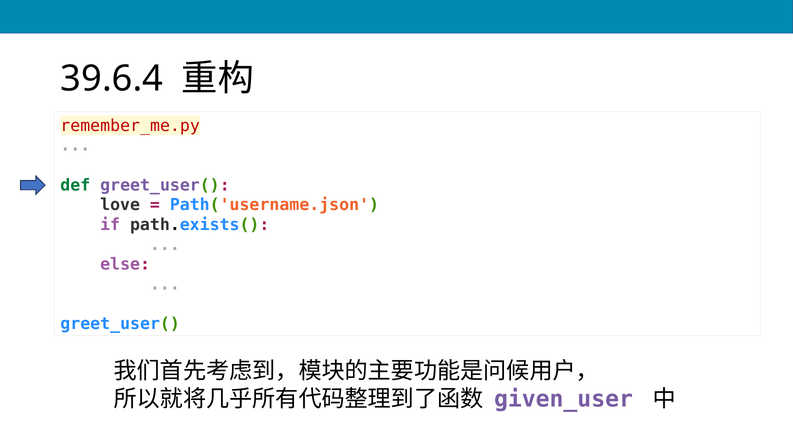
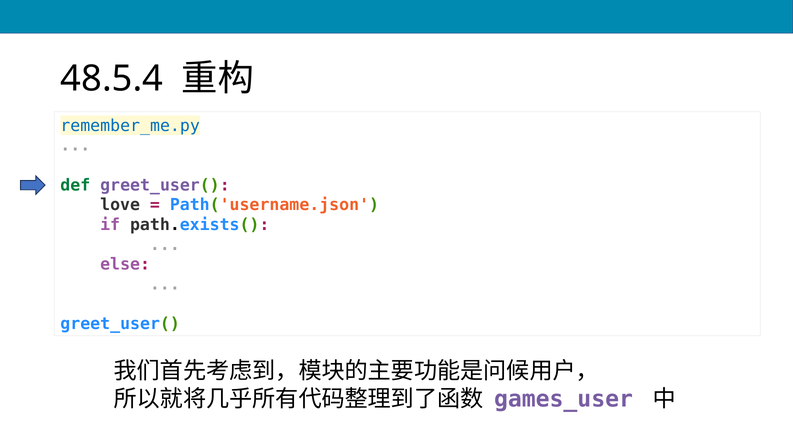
39.6.4: 39.6.4 -> 48.5.4 (112, 79)
remember_me.py colour: red -> blue (130, 126)
given_user: given_user -> games_user (563, 399)
